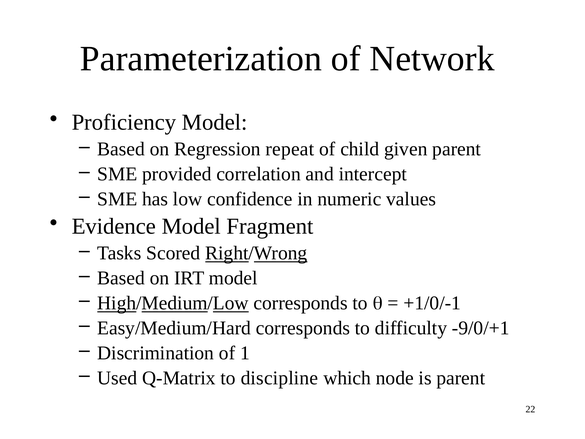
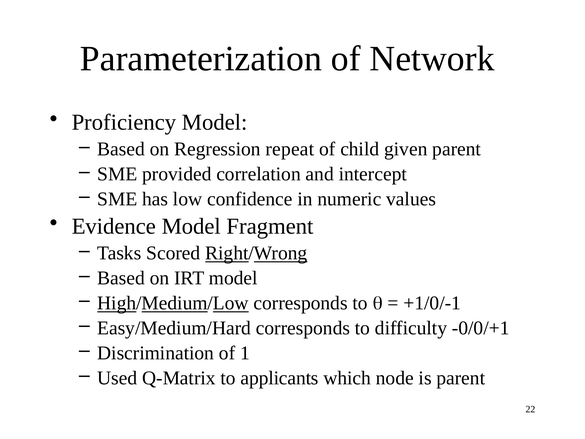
-9/0/+1: -9/0/+1 -> -0/0/+1 (481, 328)
discipline: discipline -> applicants (280, 378)
